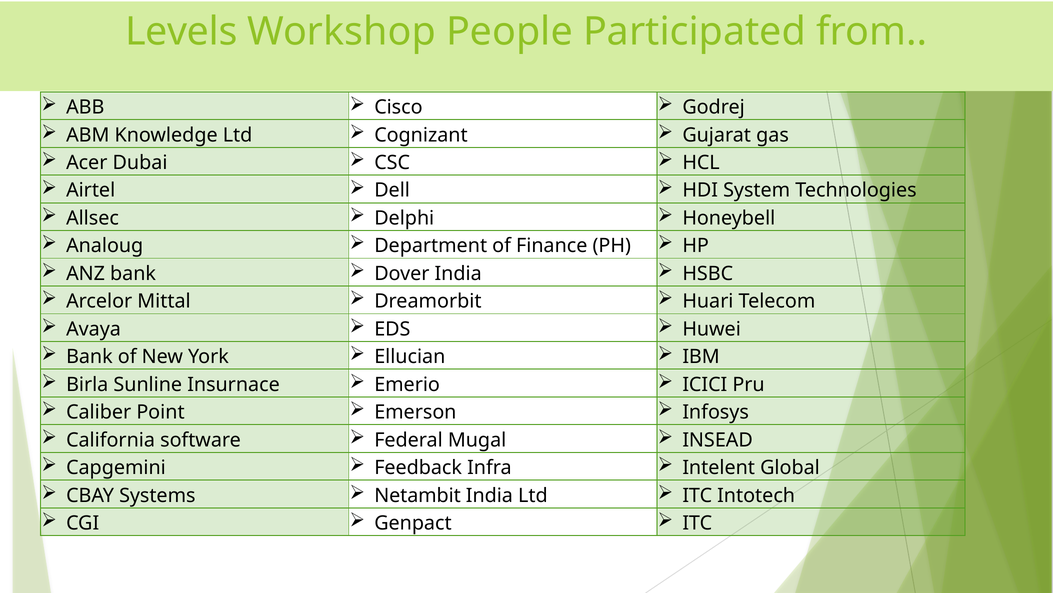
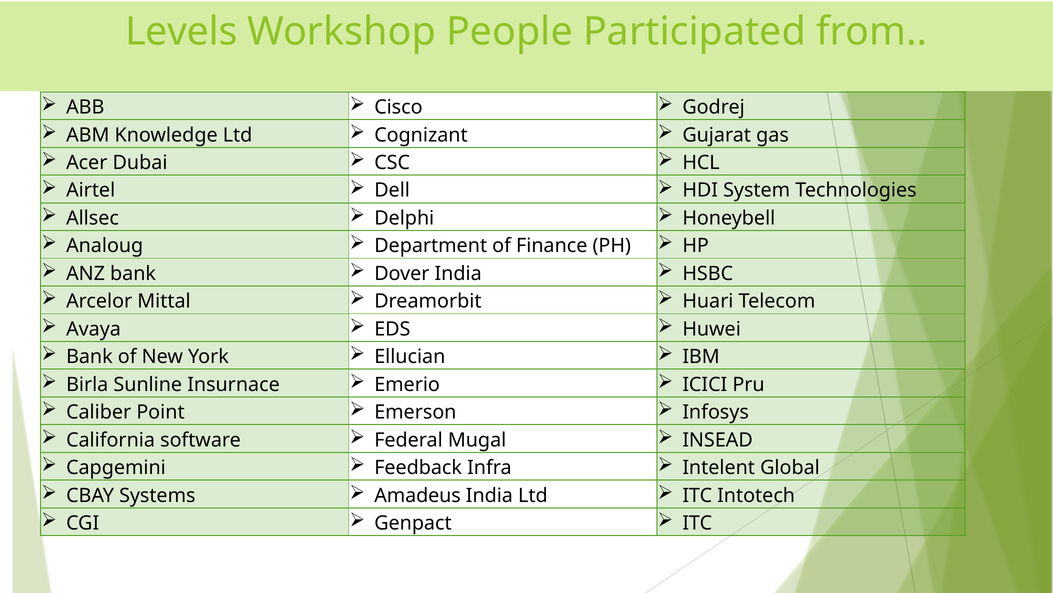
Netambit: Netambit -> Amadeus (418, 495)
